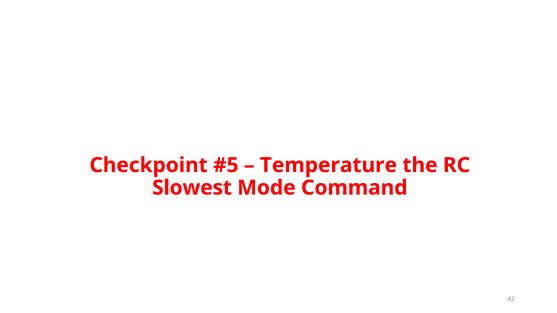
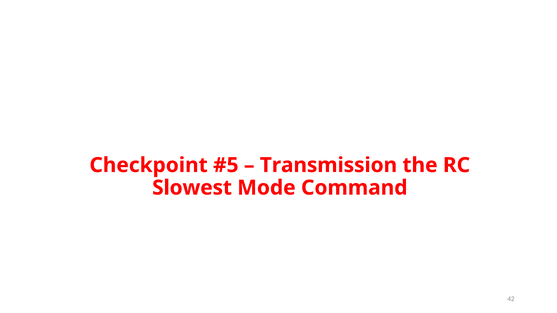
Temperature: Temperature -> Transmission (328, 165)
